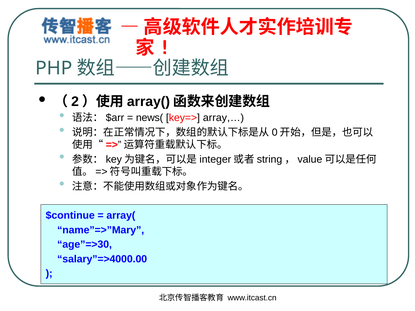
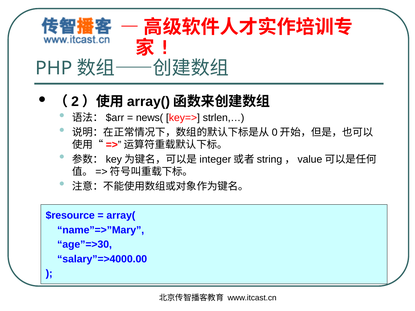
array,…: array,… -> strlen,… (224, 118)
$continue: $continue -> $resource (70, 216)
